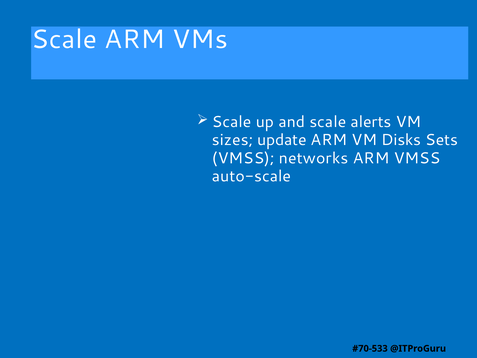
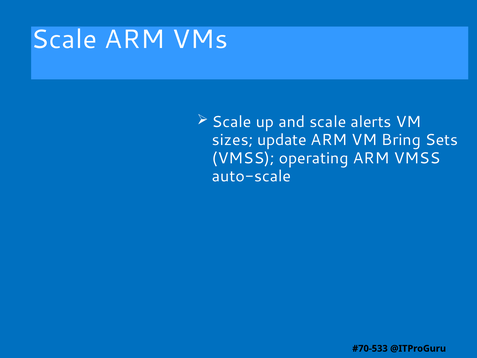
Disks: Disks -> Bring (401, 140)
networks: networks -> operating (314, 158)
